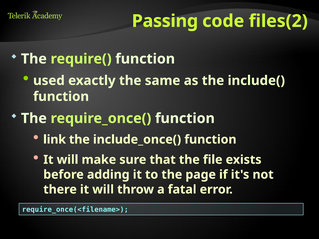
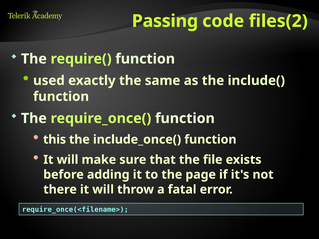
link: link -> this (55, 140)
